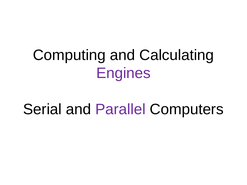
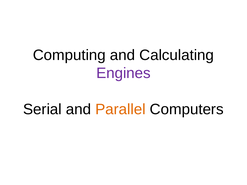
Parallel colour: purple -> orange (120, 110)
